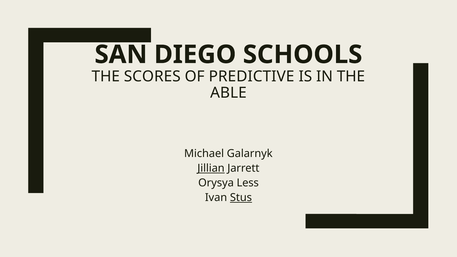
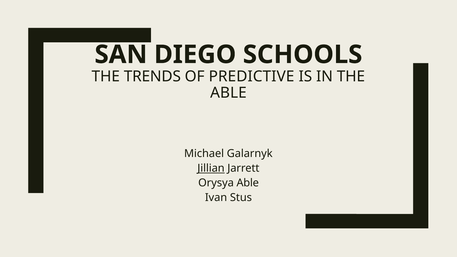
SCORES: SCORES -> TRENDS (152, 77)
Orysya Less: Less -> Able (248, 183)
Stus underline: present -> none (241, 198)
